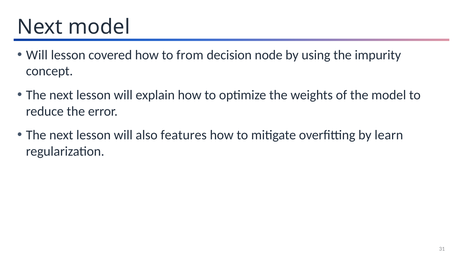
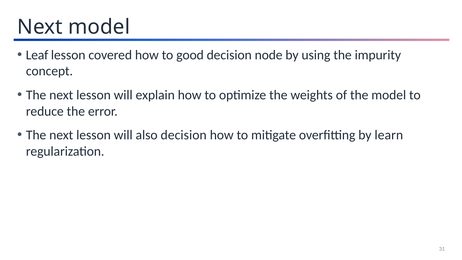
Will: Will -> Leaf (37, 55)
from: from -> good (190, 55)
also features: features -> decision (184, 135)
